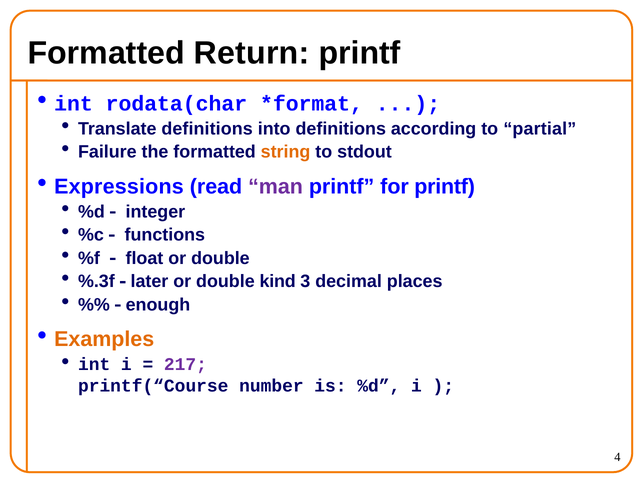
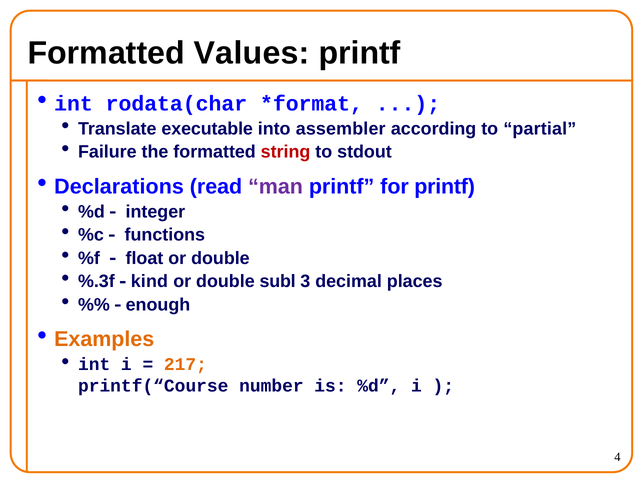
Return: Return -> Values (252, 53)
Translate definitions: definitions -> executable (207, 128)
into definitions: definitions -> assembler (341, 128)
string colour: orange -> red (286, 152)
Expressions: Expressions -> Declarations (119, 186)
later: later -> kind (149, 281)
kind: kind -> subl (278, 281)
217 colour: purple -> orange (185, 364)
